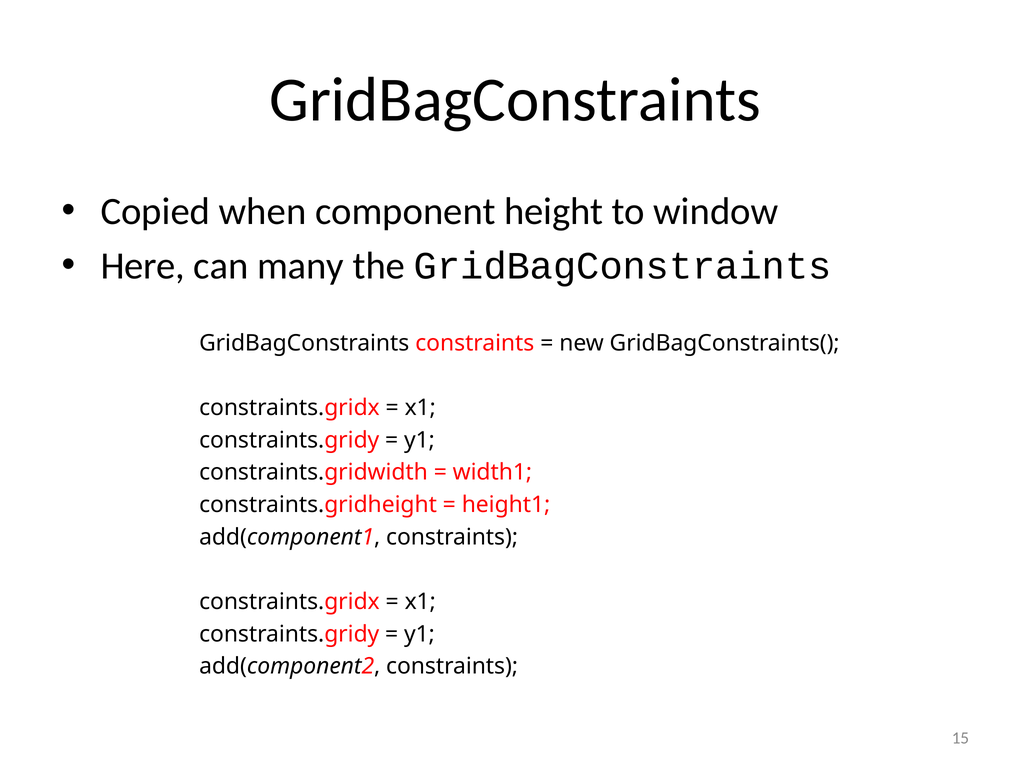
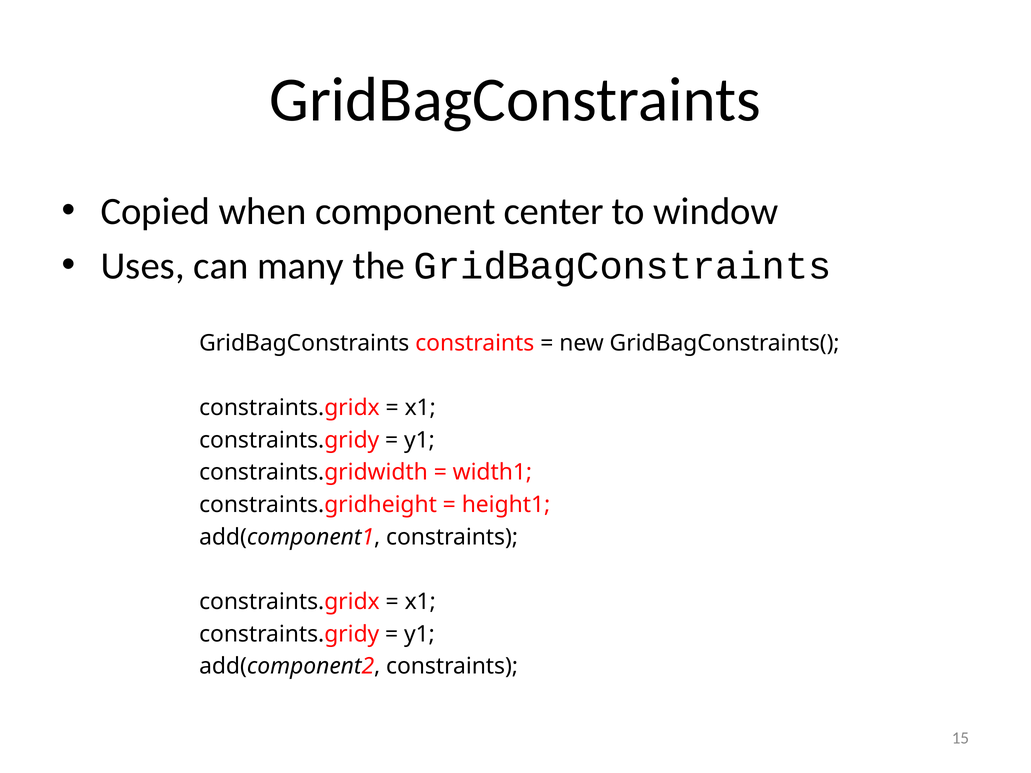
height: height -> center (554, 211)
Here: Here -> Uses (143, 266)
